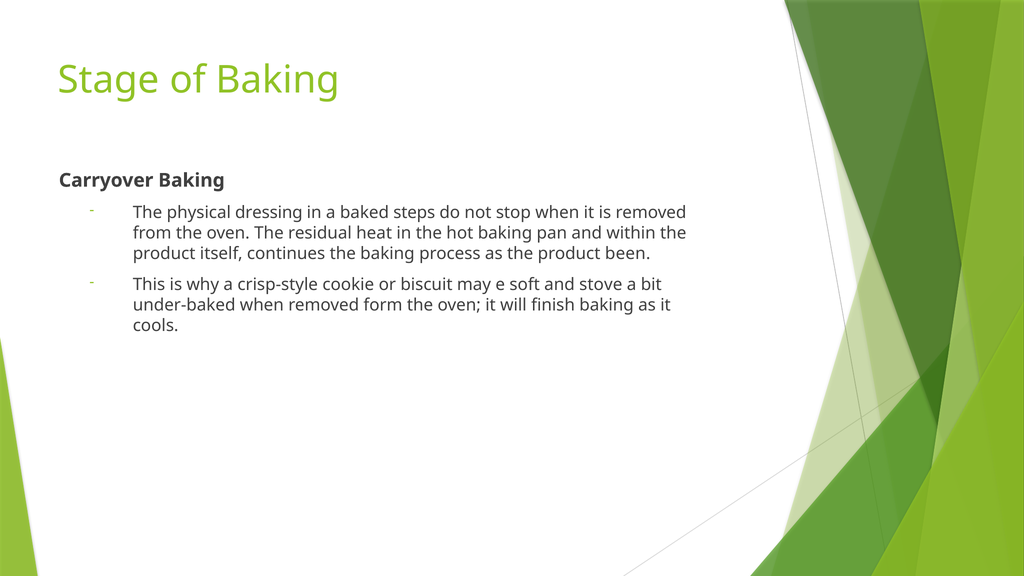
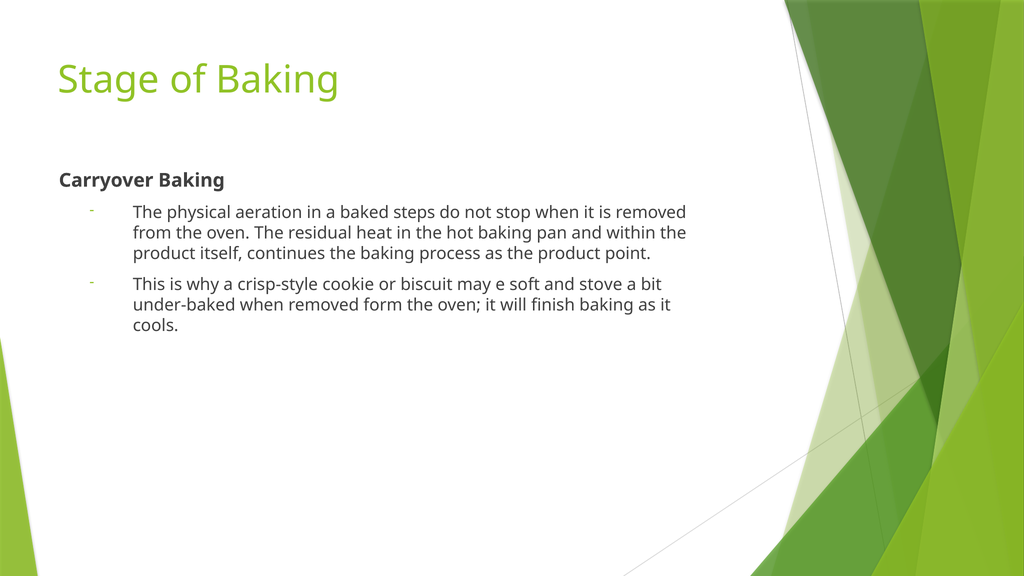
dressing: dressing -> aeration (269, 213)
been: been -> point (628, 254)
